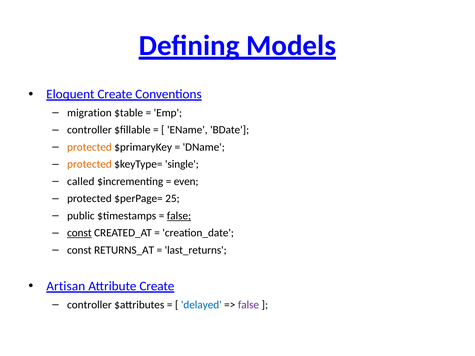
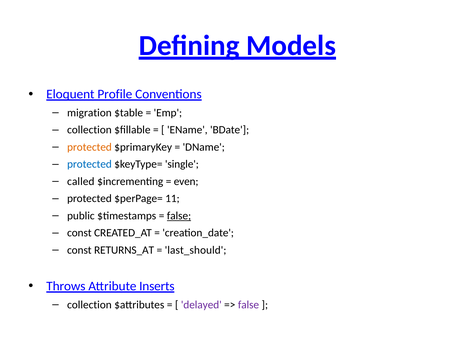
Eloquent Create: Create -> Profile (115, 94)
controller: controller -> collection (89, 130)
protected colour: orange -> blue (89, 164)
25: 25 -> 11 (172, 199)
const underline: present -> none (79, 233)
last_returns: last_returns -> last_should (196, 250)
Artisan: Artisan -> Throws (66, 286)
Attribute Create: Create -> Inserts (157, 286)
controller: controller -> collection (89, 305)
delayed colour: blue -> purple (201, 305)
